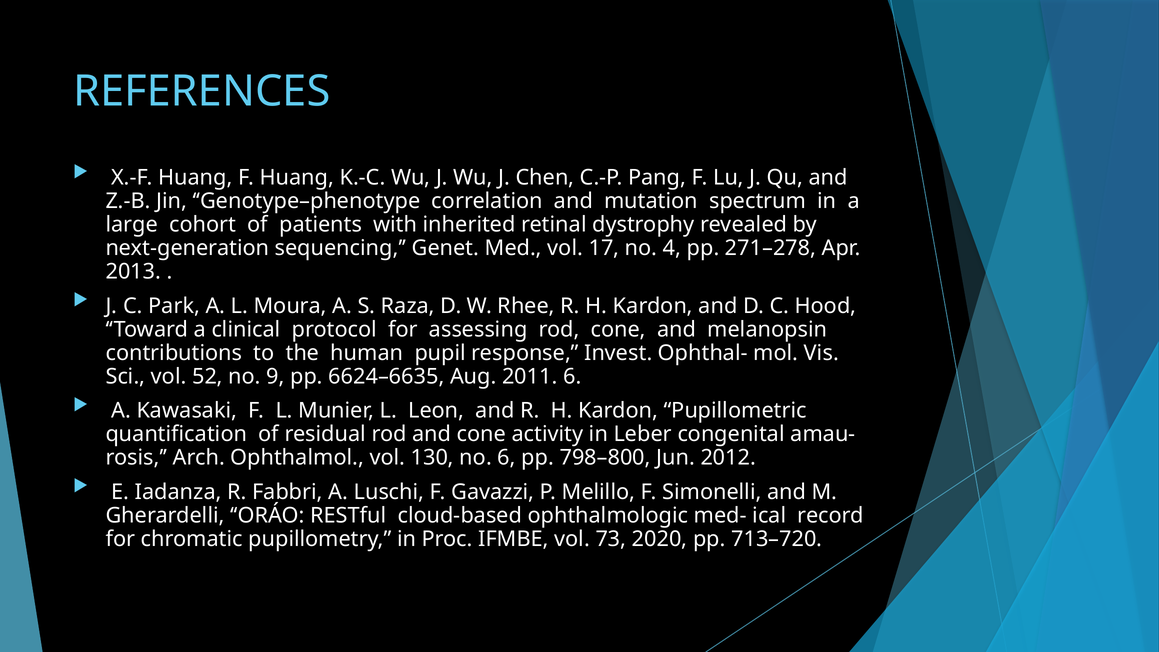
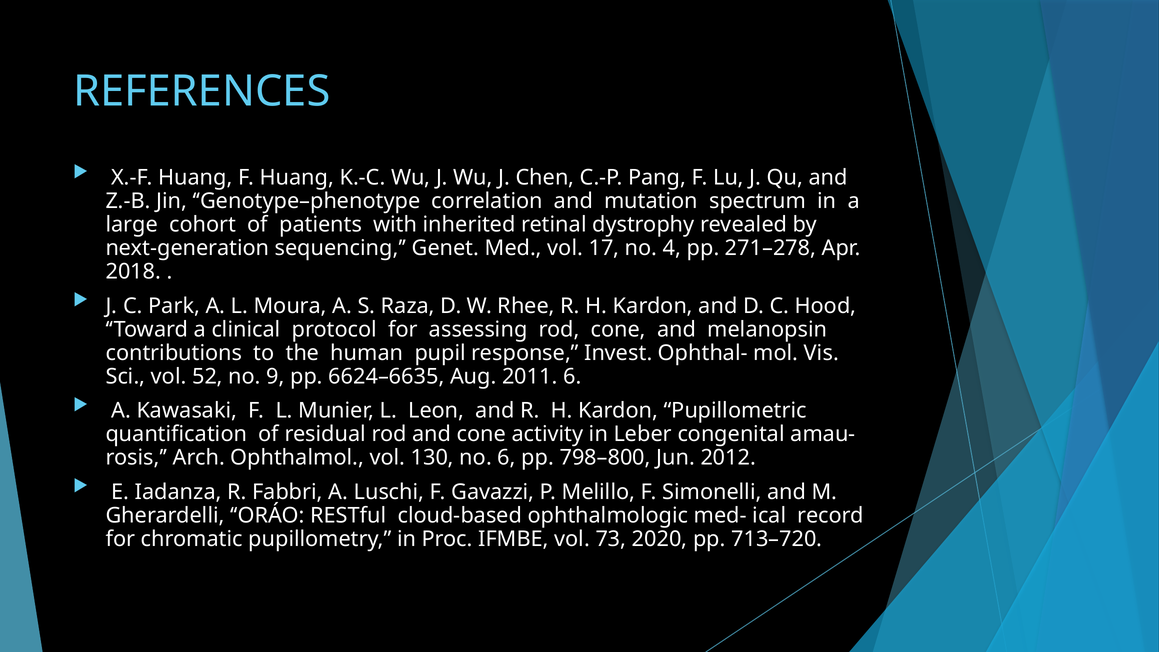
2013: 2013 -> 2018 (133, 272)
